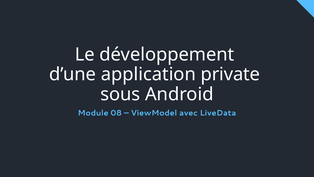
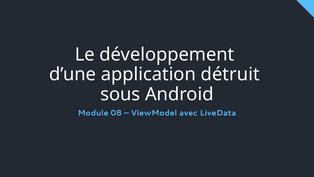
private: private -> détruit (230, 74)
